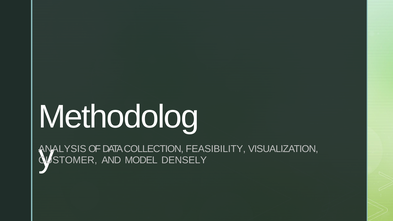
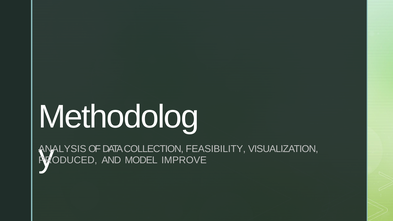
CUSTOMER: CUSTOMER -> PRODUCED (68, 160)
DENSELY: DENSELY -> IMPROVE (184, 160)
